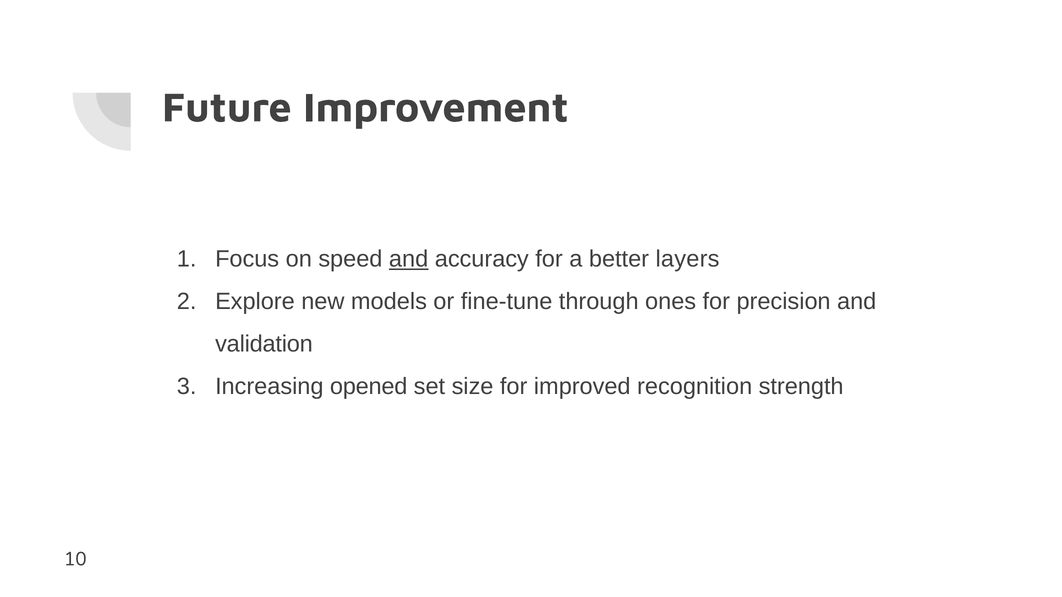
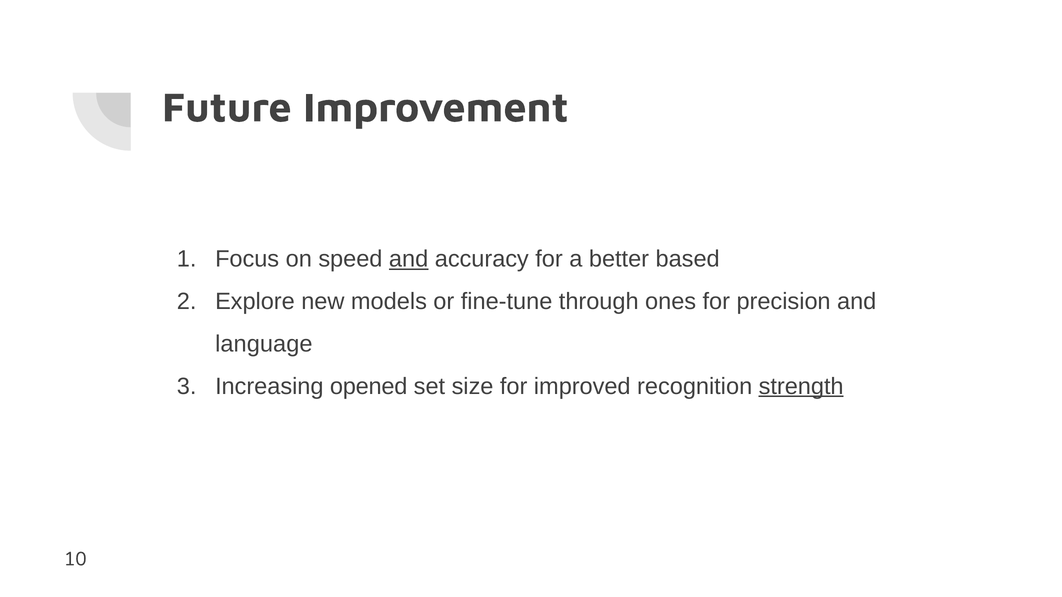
layers: layers -> based (688, 259)
validation: validation -> language (264, 344)
strength underline: none -> present (801, 386)
